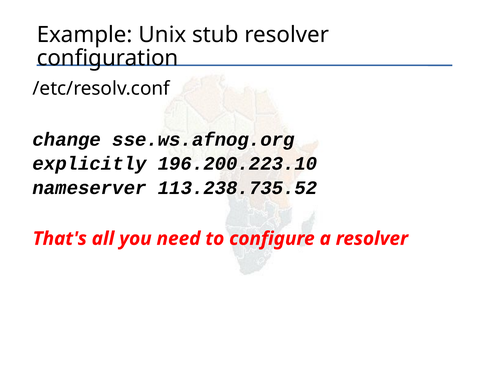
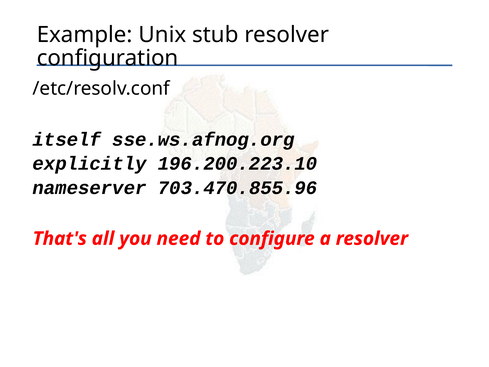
change: change -> itself (67, 139)
113.238.735.52: 113.238.735.52 -> 703.470.855.96 (238, 188)
